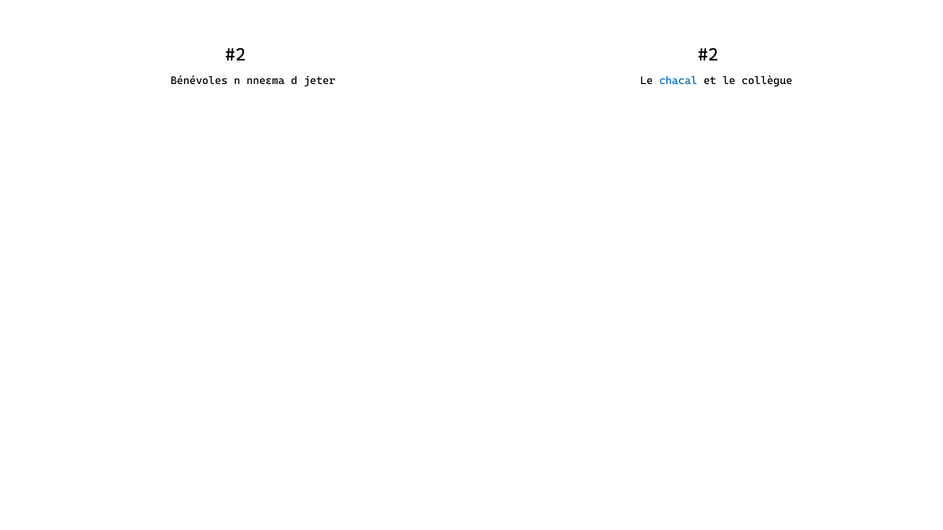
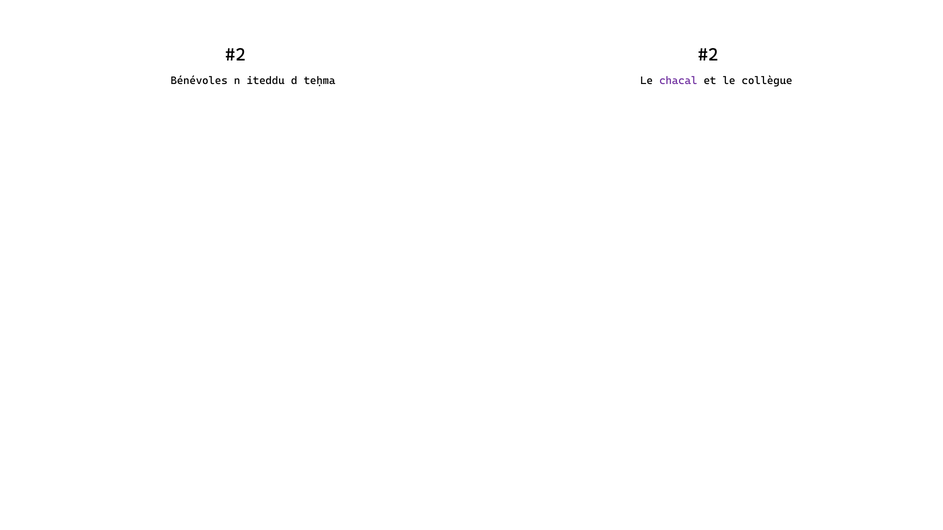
nneɛma: nneɛma -> iteddu (266, 81)
jeter: jeter -> teḥma (320, 81)
chacal colour: blue -> purple (678, 81)
